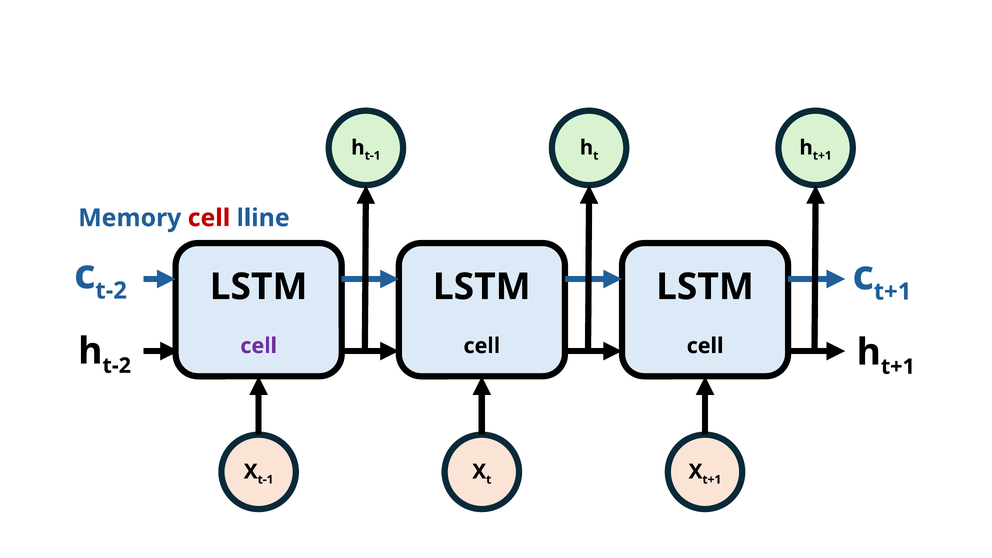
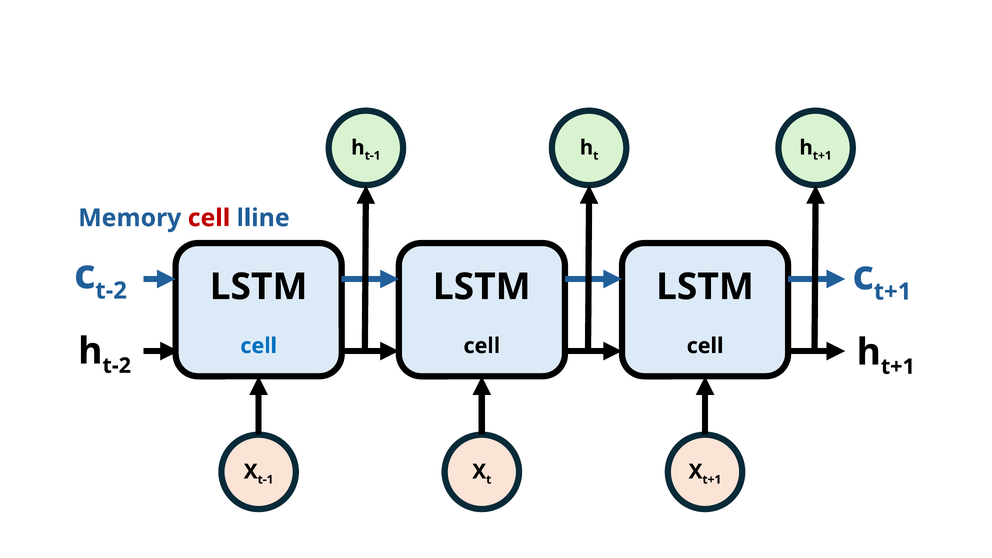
cell colour: purple -> blue (259, 346)
